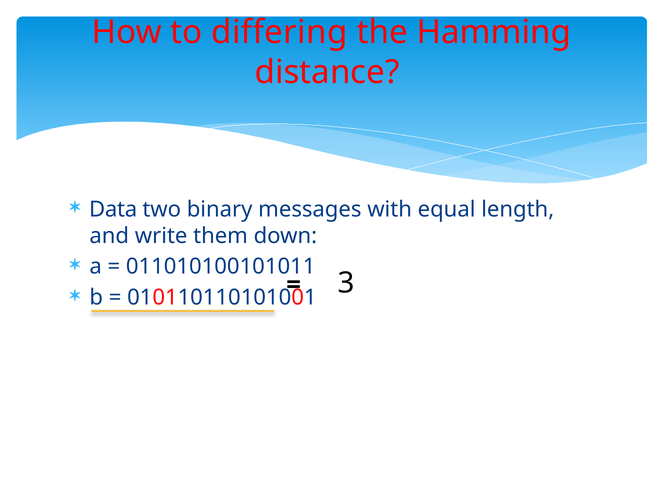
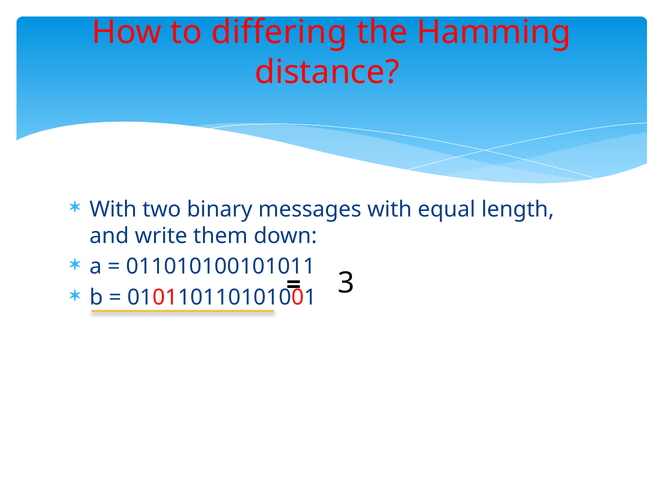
Data: Data -> With (113, 209)
